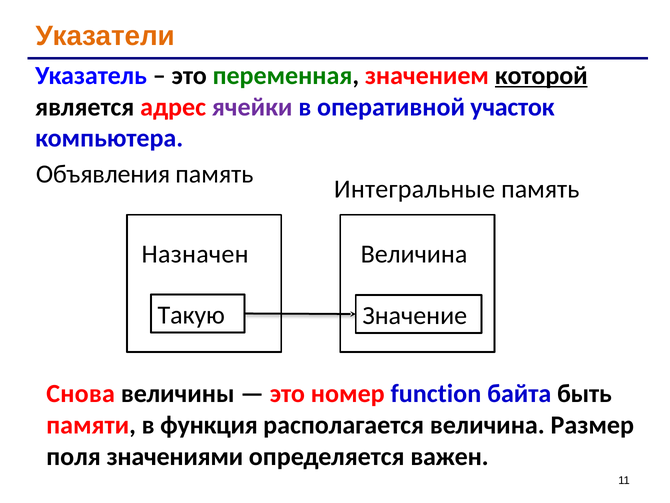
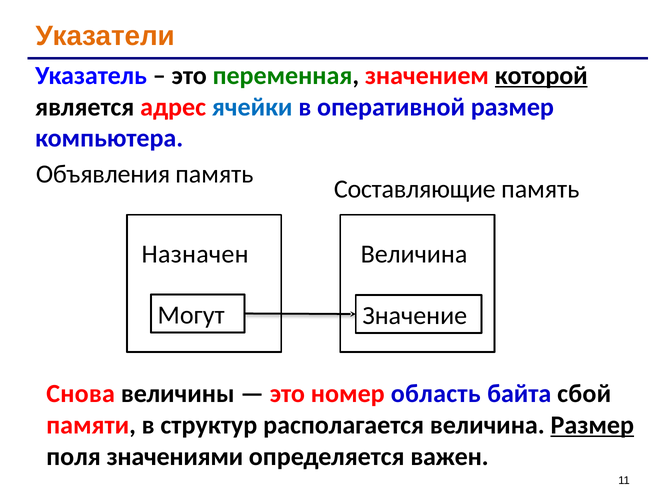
ячейки colour: purple -> blue (252, 107)
оперативной участок: участок -> размер (512, 107)
Интегральные: Интегральные -> Составляющие (415, 189)
Такую: Такую -> Могут (191, 315)
function: function -> область (436, 393)
быть: быть -> сбой (584, 393)
функция: функция -> структур (209, 425)
Размер underline: none -> present (592, 425)
